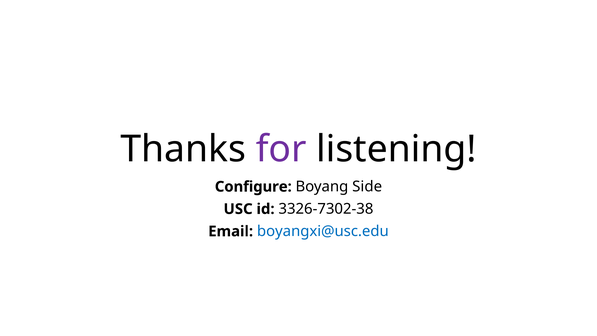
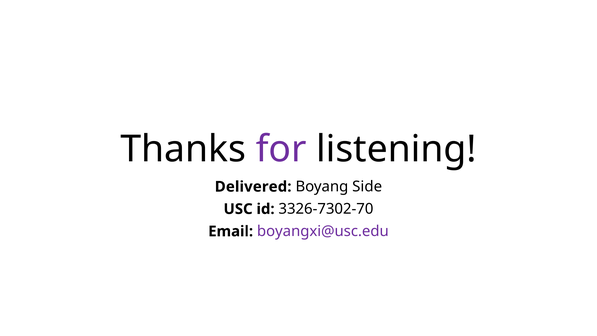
Configure: Configure -> Delivered (253, 187)
3326-7302-38: 3326-7302-38 -> 3326-7302-70 (326, 209)
boyangxi@usc.edu colour: blue -> purple (323, 231)
